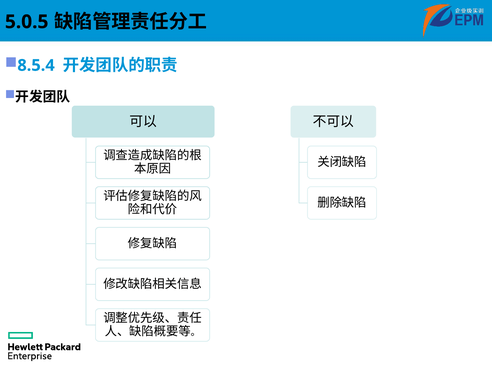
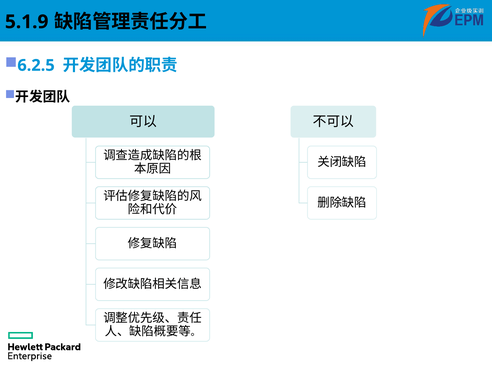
5.0.5: 5.0.5 -> 5.1.9 (27, 22)
8.5.4: 8.5.4 -> 6.2.5 (36, 65)
